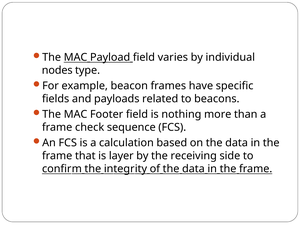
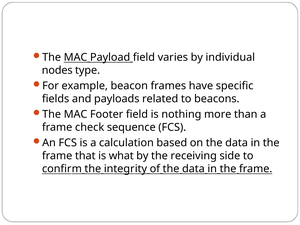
layer: layer -> what (121, 156)
